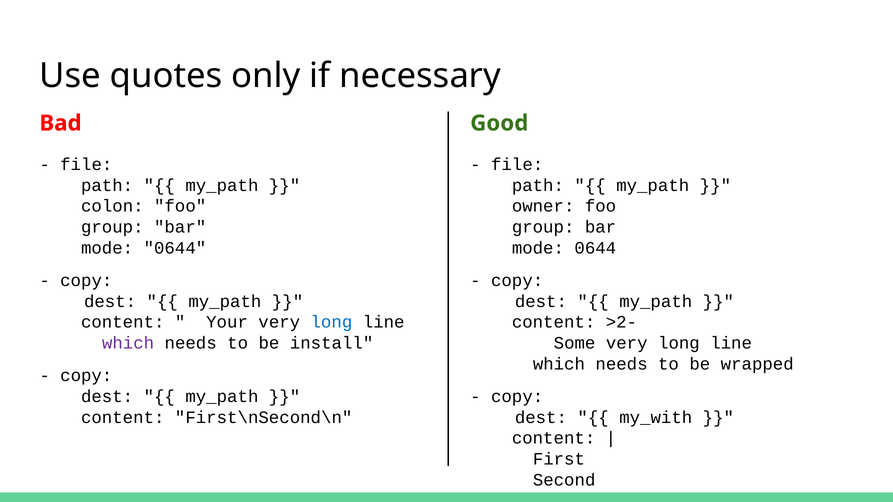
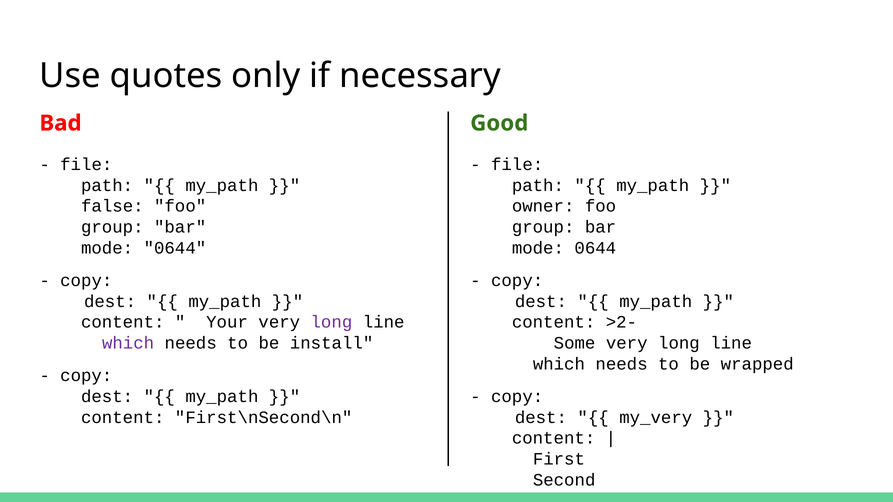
colon: colon -> false (112, 206)
long colour: blue -> purple (331, 322)
my_with: my_with -> my_very (656, 418)
